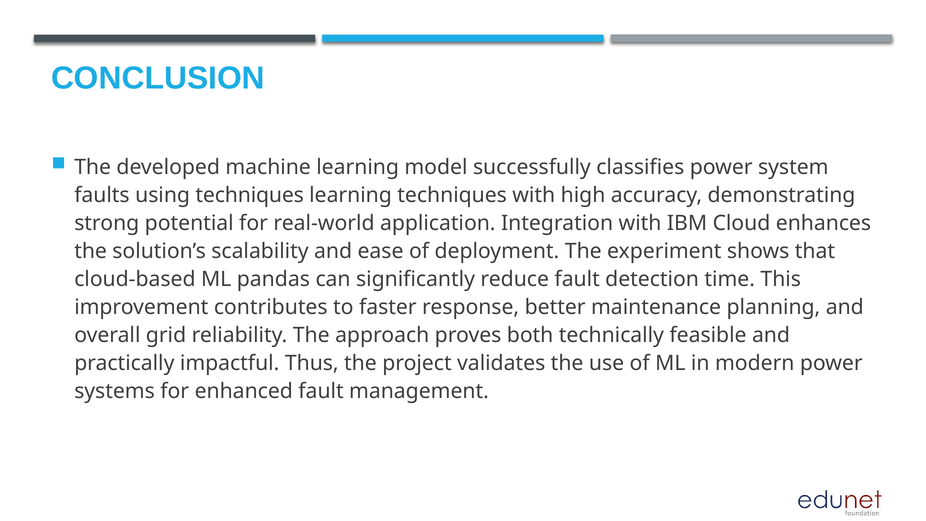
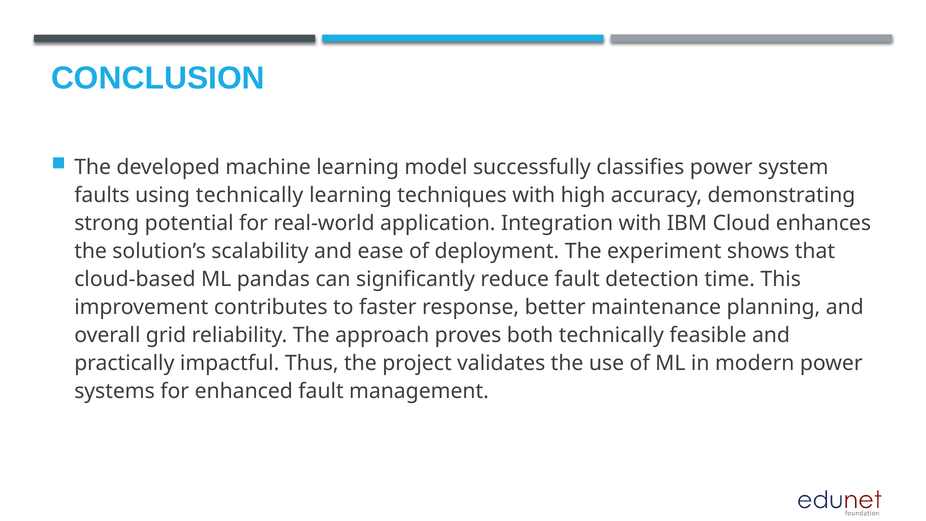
using techniques: techniques -> technically (250, 195)
